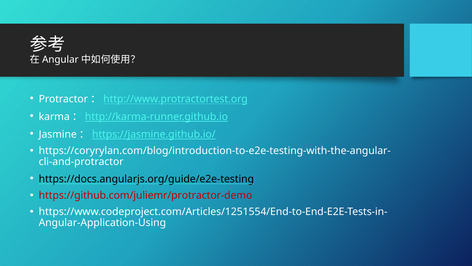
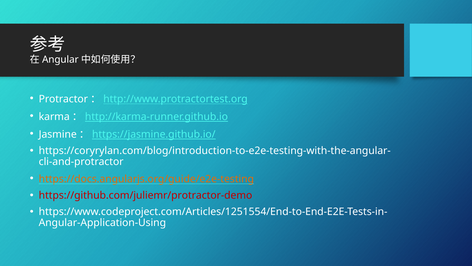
https://docs.angularjs.org/guide/e2e-testing colour: black -> orange (146, 179)
